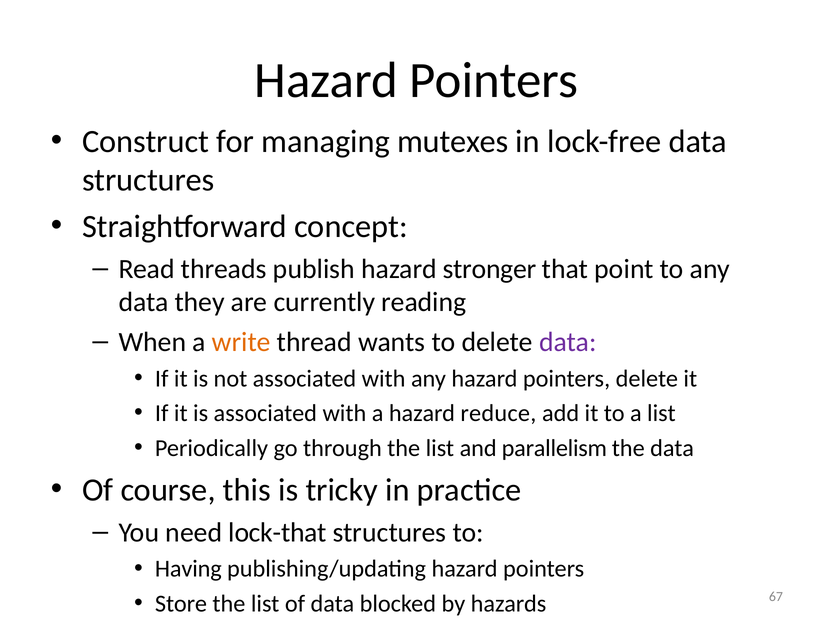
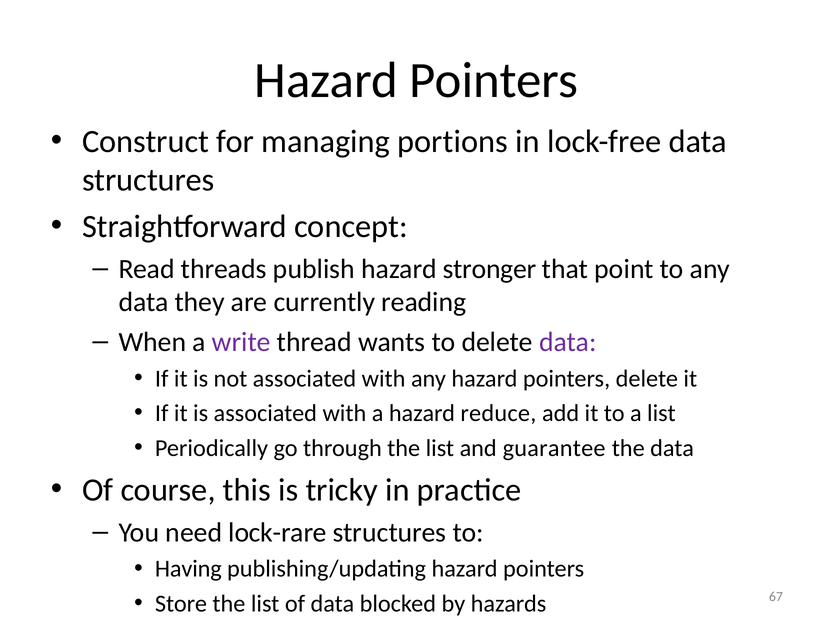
mutexes: mutexes -> portions (453, 141)
write colour: orange -> purple (241, 342)
parallelism: parallelism -> guarantee (554, 448)
lock-that: lock-that -> lock-rare (278, 532)
